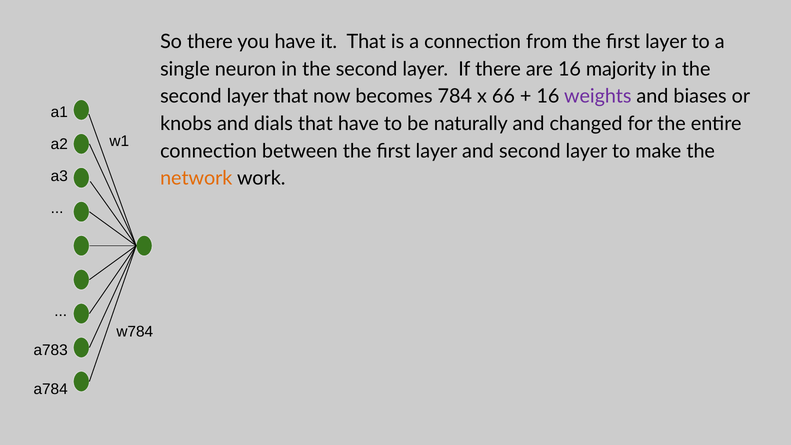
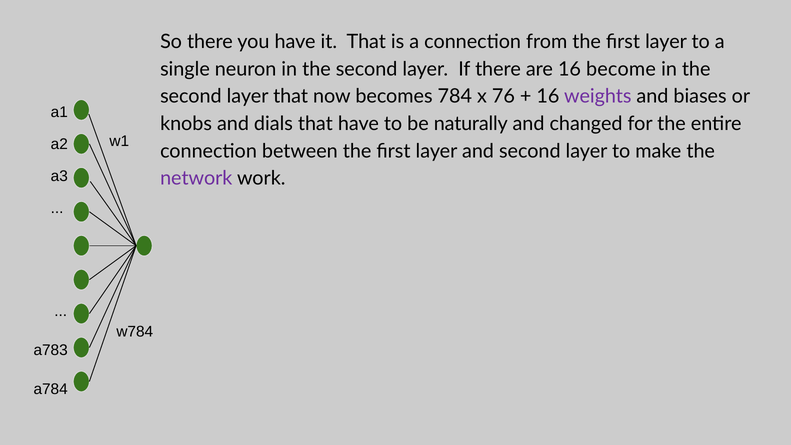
majority: majority -> become (621, 69)
66: 66 -> 76 (503, 96)
network colour: orange -> purple (196, 178)
